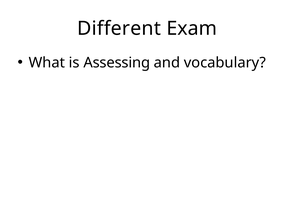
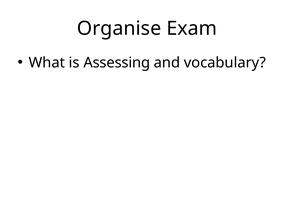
Different: Different -> Organise (119, 29)
